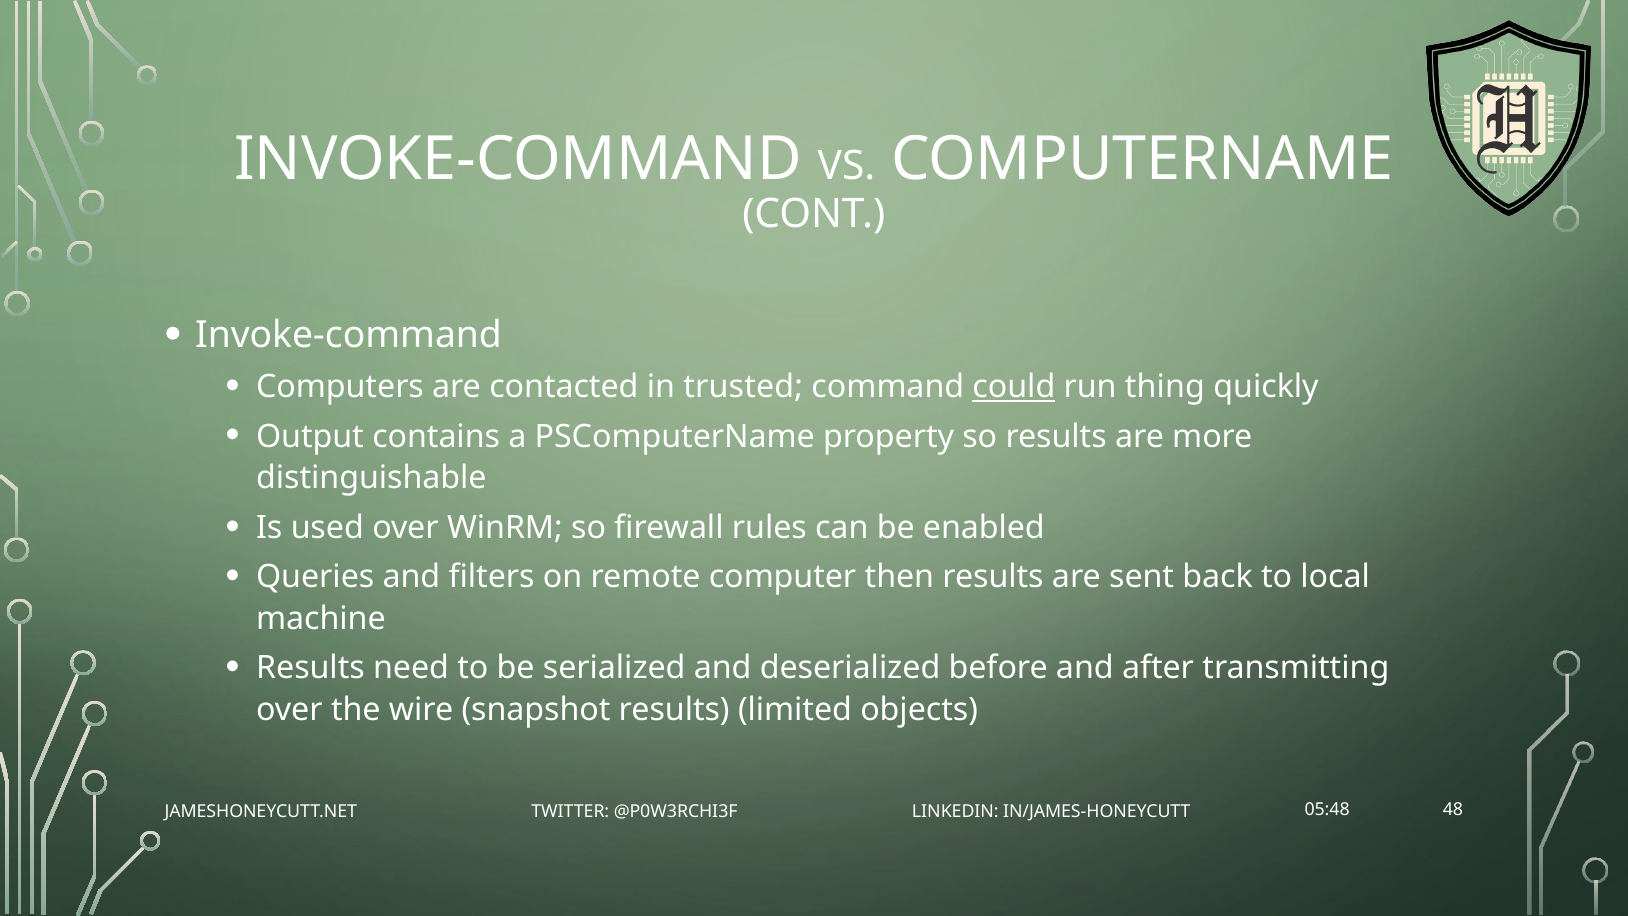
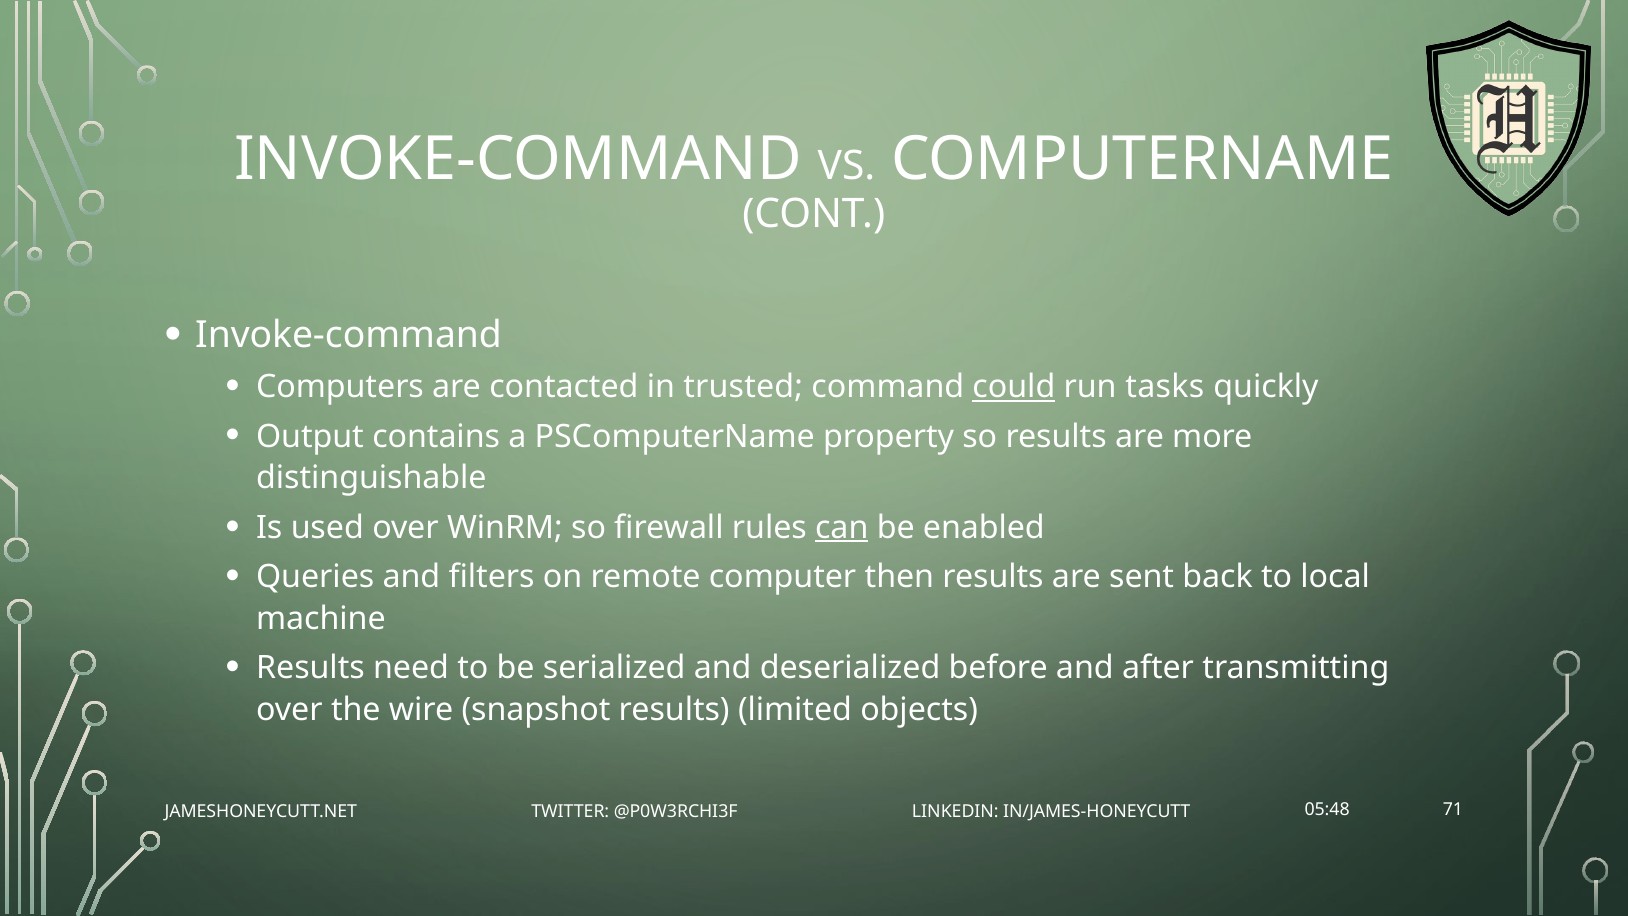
thing: thing -> tasks (1165, 387)
can underline: none -> present (842, 527)
48: 48 -> 71 (1453, 810)
